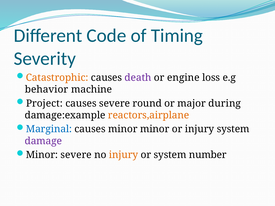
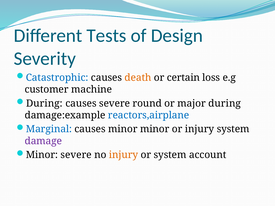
Code: Code -> Tests (106, 36)
Timing: Timing -> Design (177, 36)
Catastrophic colour: orange -> blue (57, 78)
death colour: purple -> orange (138, 78)
engine: engine -> certain (183, 78)
behavior: behavior -> customer (47, 90)
Project: Project -> During (44, 103)
reactors,airplane colour: orange -> blue (149, 115)
number: number -> account (208, 155)
